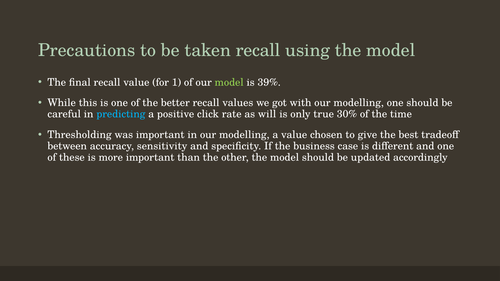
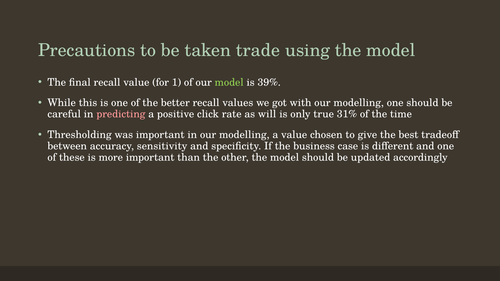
taken recall: recall -> trade (258, 50)
predicting colour: light blue -> pink (121, 114)
30%: 30% -> 31% (347, 114)
